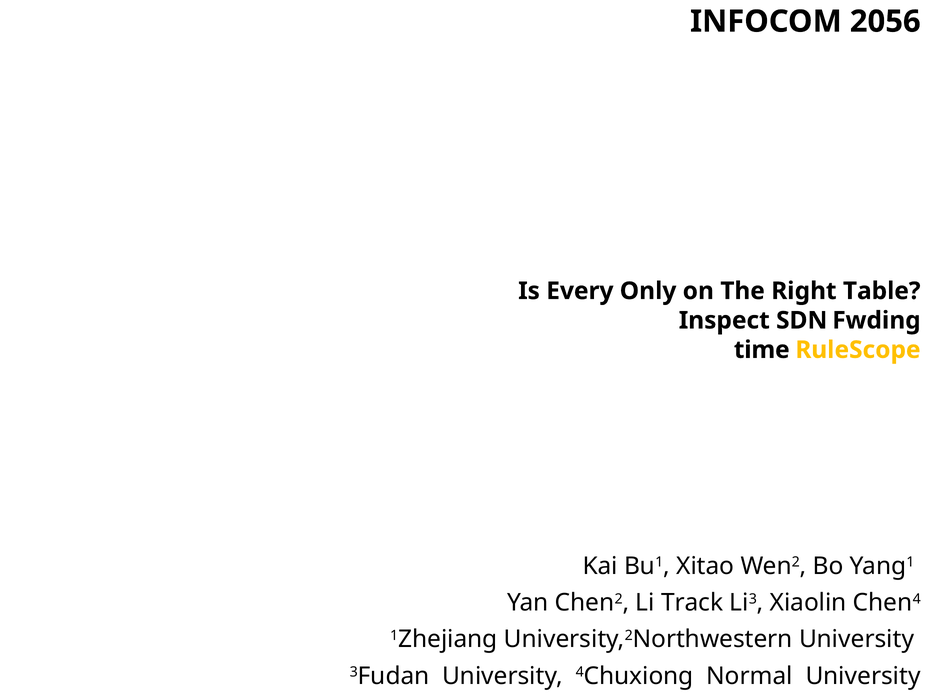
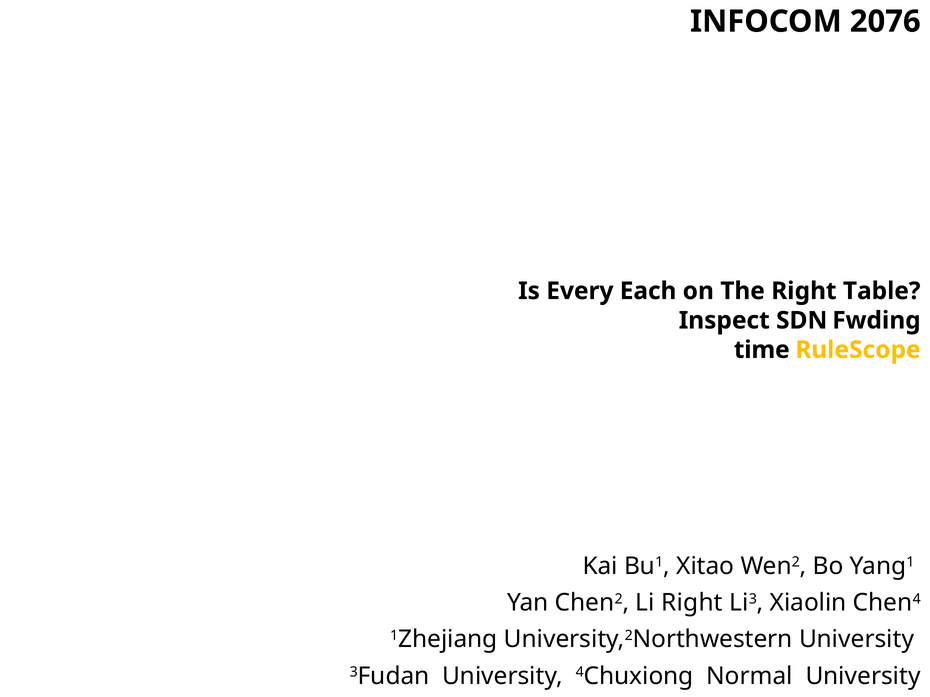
2056: 2056 -> 2076 (885, 22)
Only: Only -> Each (648, 291)
Li Track: Track -> Right (692, 603)
